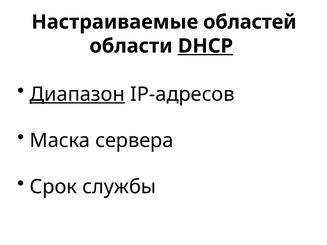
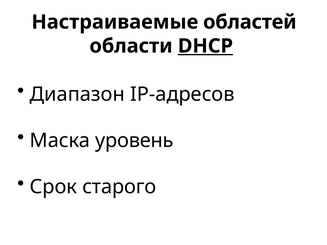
Диапазон underline: present -> none (77, 94)
сервера: сервера -> уровень (134, 141)
службы: службы -> старого (119, 187)
